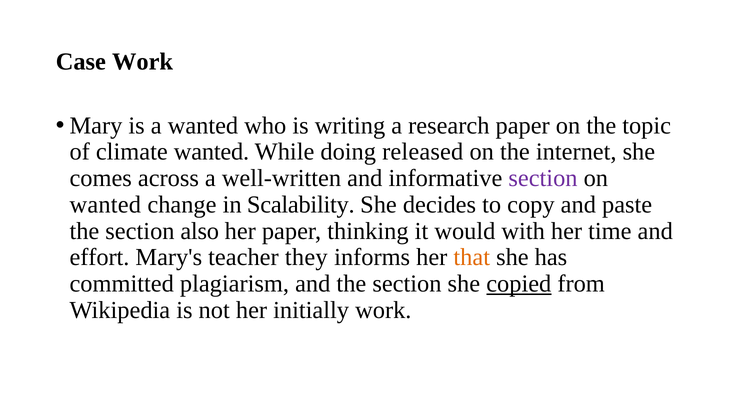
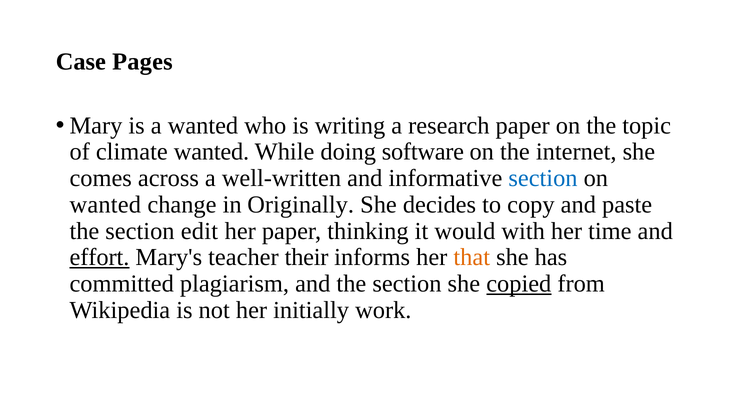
Case Work: Work -> Pages (142, 62)
released: released -> software (423, 152)
section colour: purple -> blue (543, 178)
Scalability: Scalability -> Originally (301, 204)
also: also -> edit (199, 231)
effort underline: none -> present (99, 257)
they: they -> their (307, 257)
